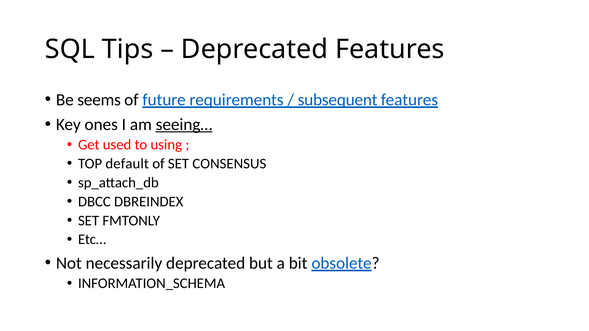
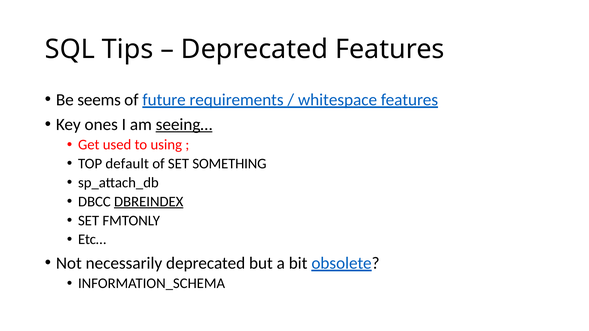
subsequent: subsequent -> whitespace (338, 100)
CONSENSUS: CONSENSUS -> SOMETHING (229, 164)
DBREINDEX underline: none -> present (149, 202)
